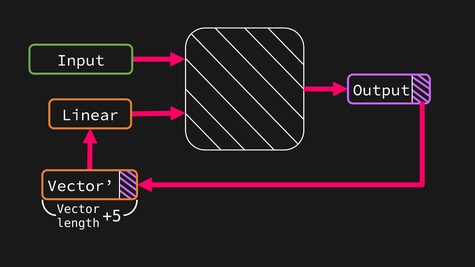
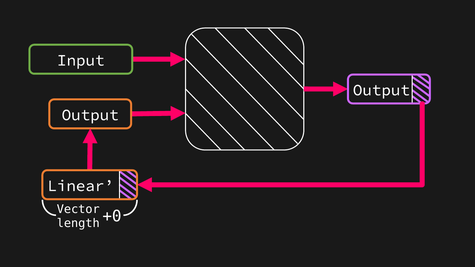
Linear: Linear -> Output (90, 115)
Vector: Vector -> Linear (81, 186)
+5: +5 -> +0 (112, 216)
